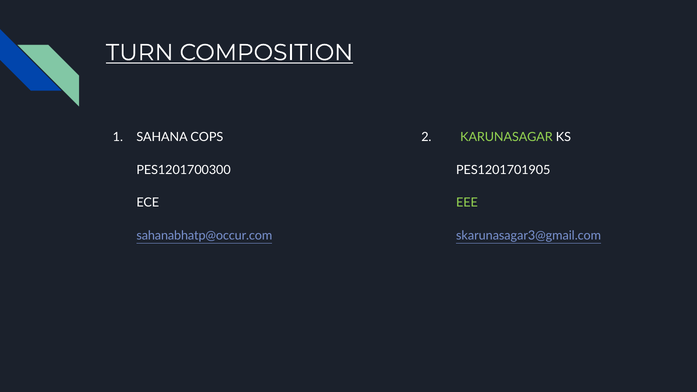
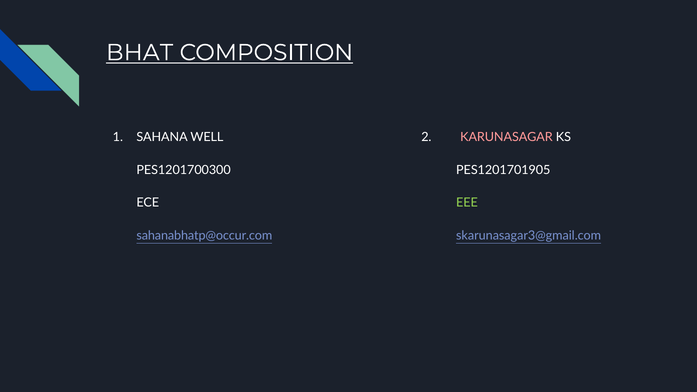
TURN: TURN -> BHAT (140, 53)
COPS: COPS -> WELL (207, 137)
KARUNASAGAR colour: light green -> pink (506, 137)
